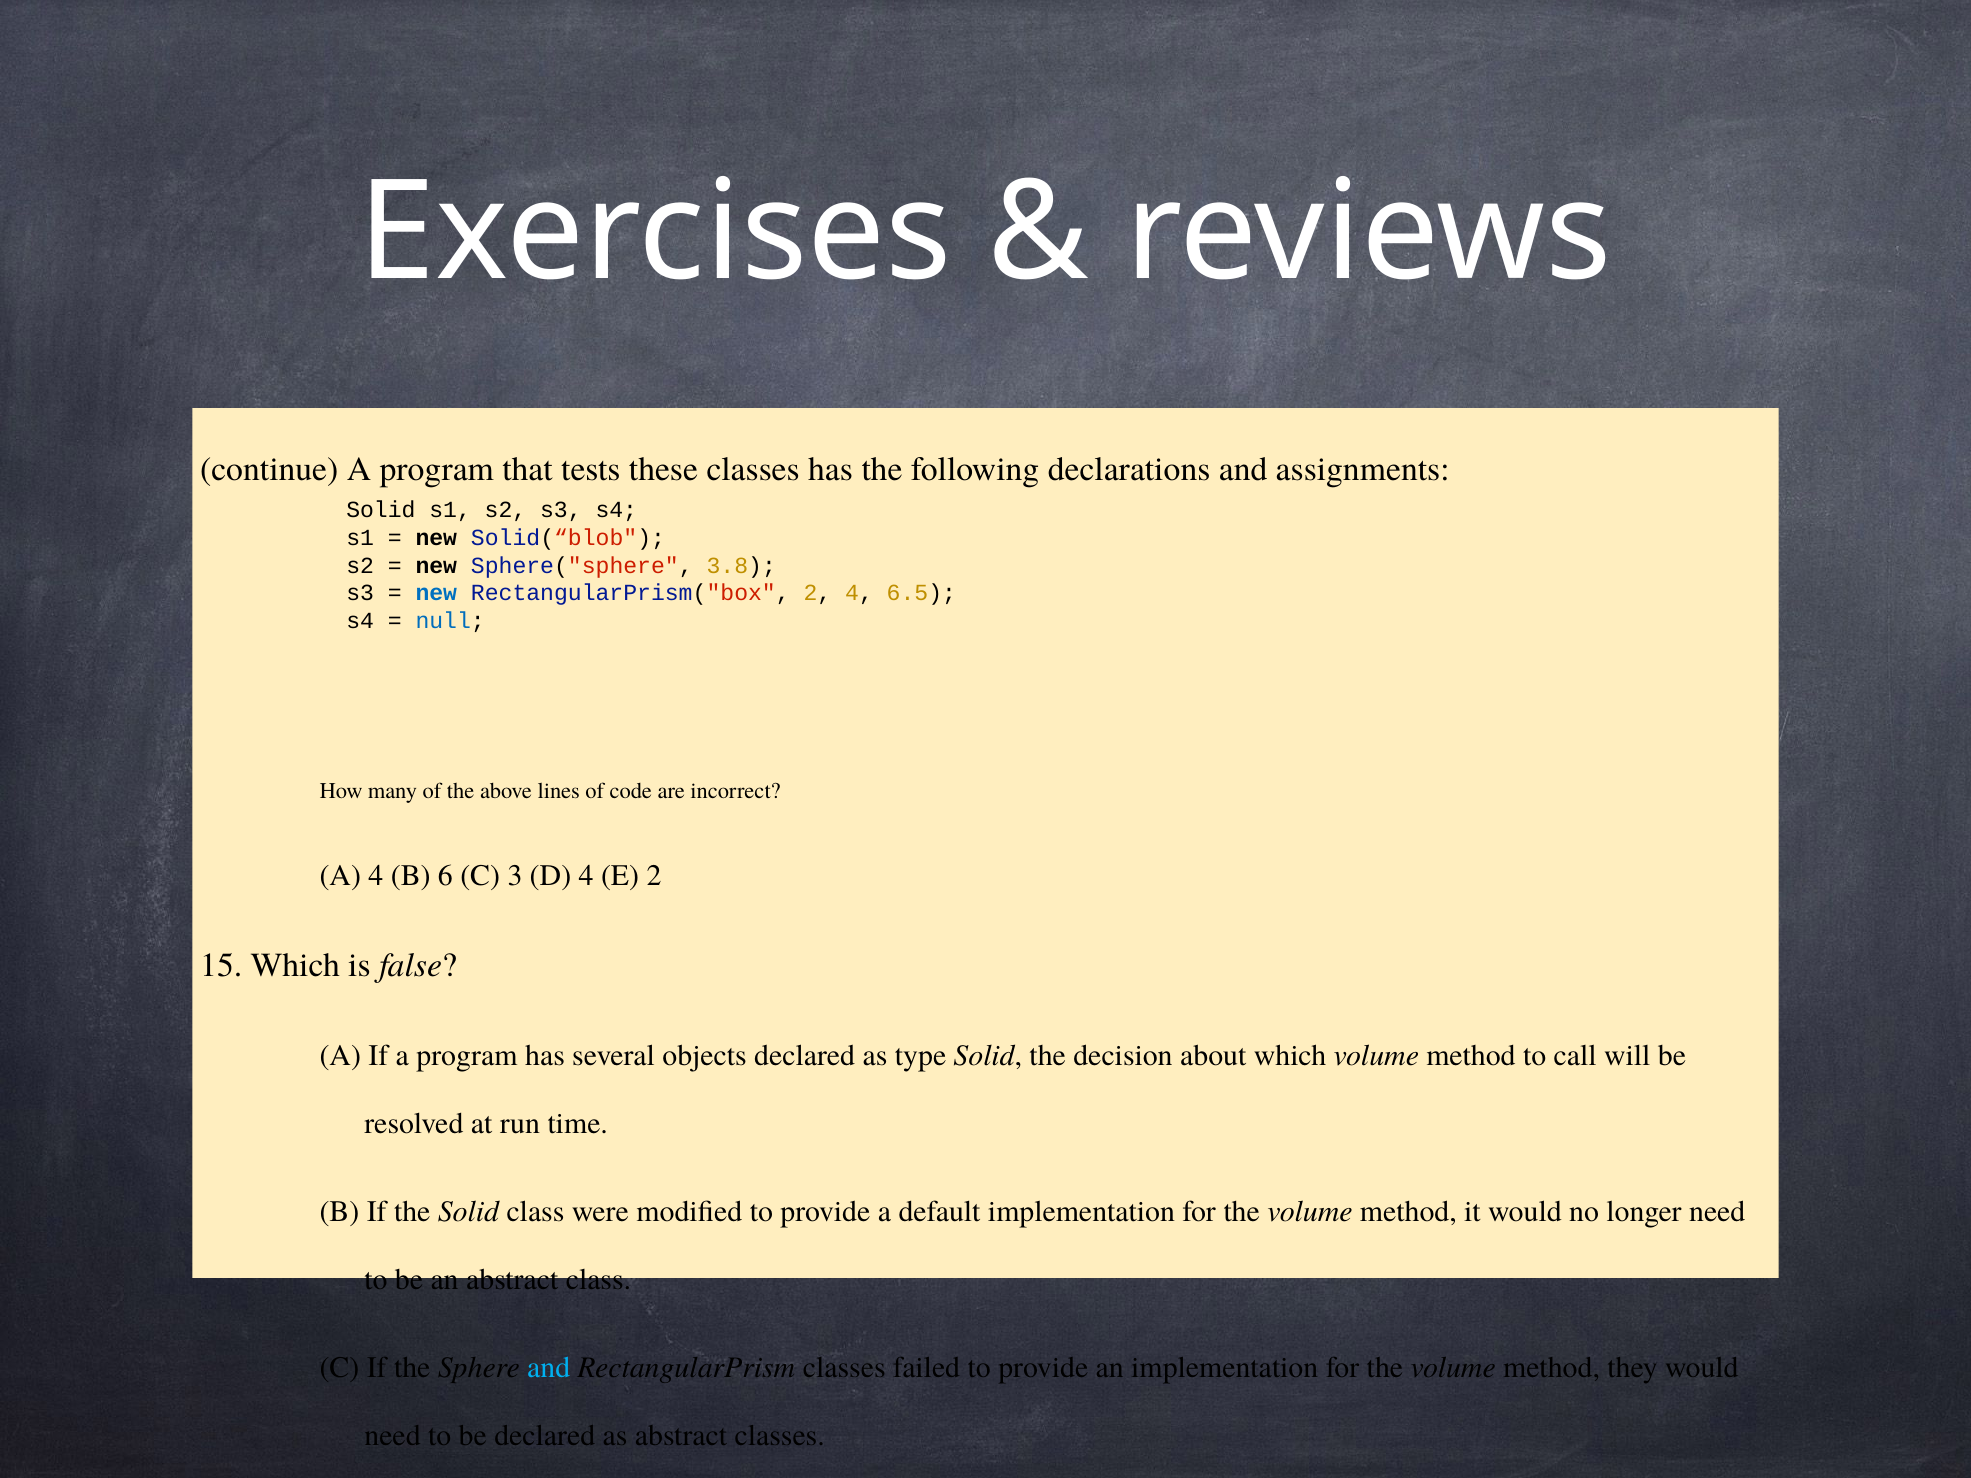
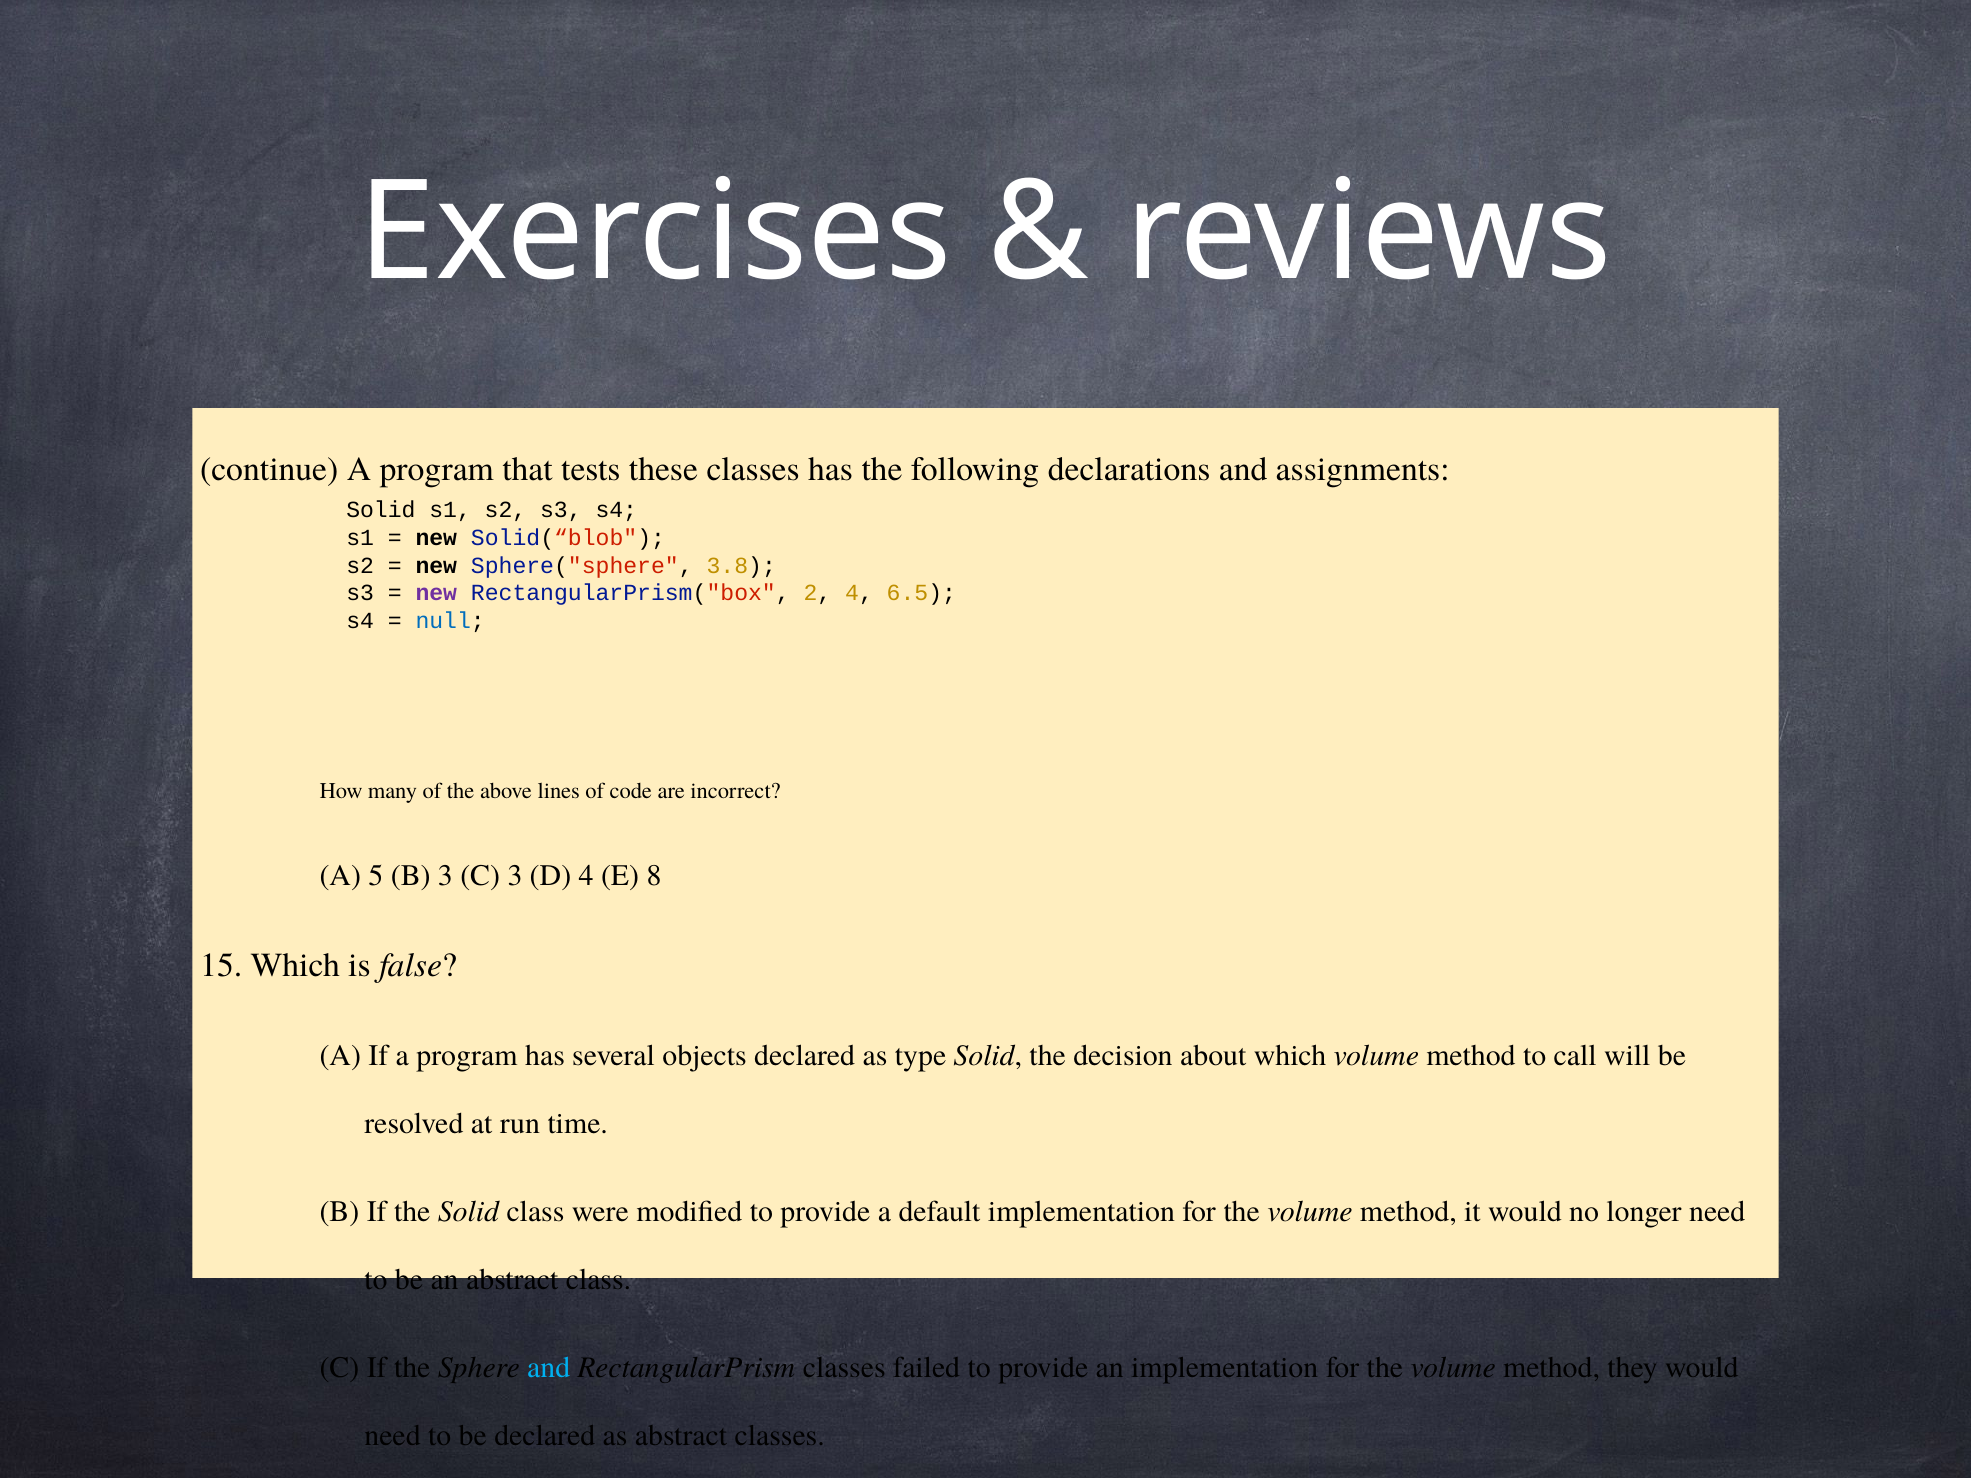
new colour: blue -> purple (436, 593)
A 4: 4 -> 5 (376, 875)
B 6: 6 -> 3 (445, 875)
E 2: 2 -> 8 (654, 875)
